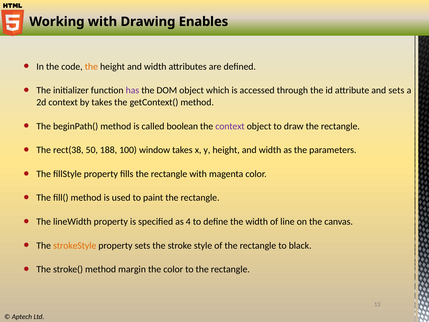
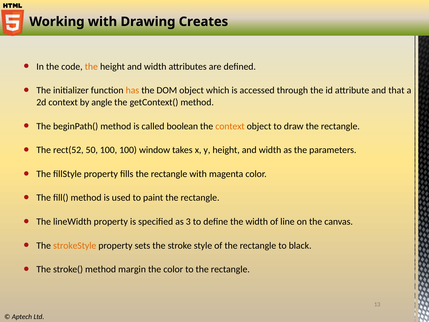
Enables: Enables -> Creates (203, 22)
has colour: purple -> orange (132, 90)
and sets: sets -> that (396, 90)
by takes: takes -> angle (102, 102)
context colour: purple -> orange (230, 126)
rect(38: rect(38 -> rect(52 (68, 150)
50 188: 188 -> 100 (109, 150)
4: 4 -> 3 (188, 221)
